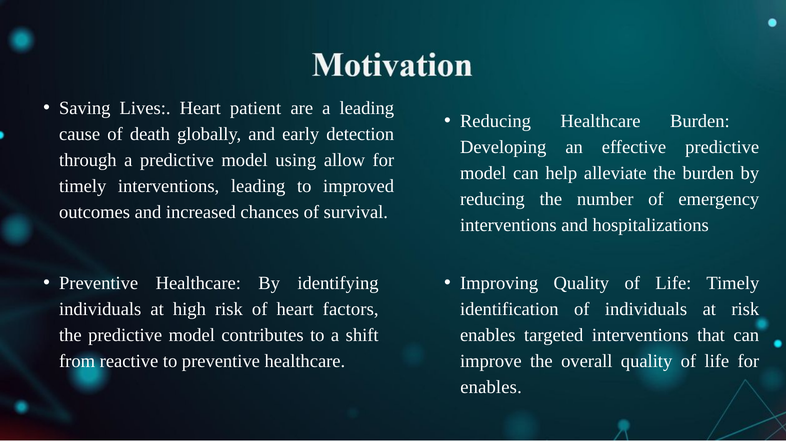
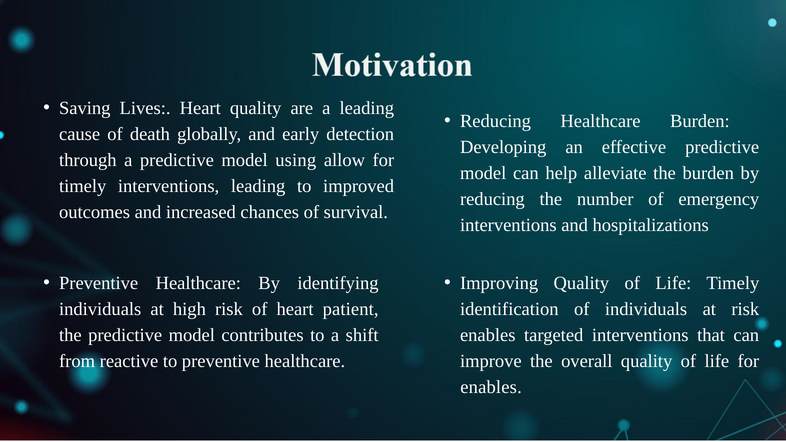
Heart patient: patient -> quality (256, 108)
factors: factors -> patient (351, 309)
